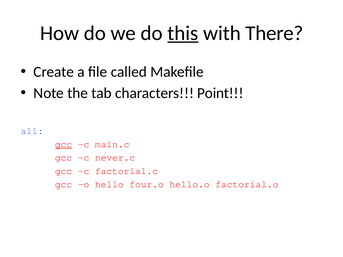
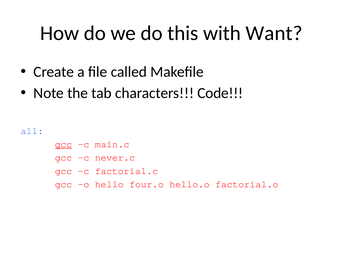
this underline: present -> none (183, 33)
There: There -> Want (274, 33)
Point: Point -> Code (220, 93)
